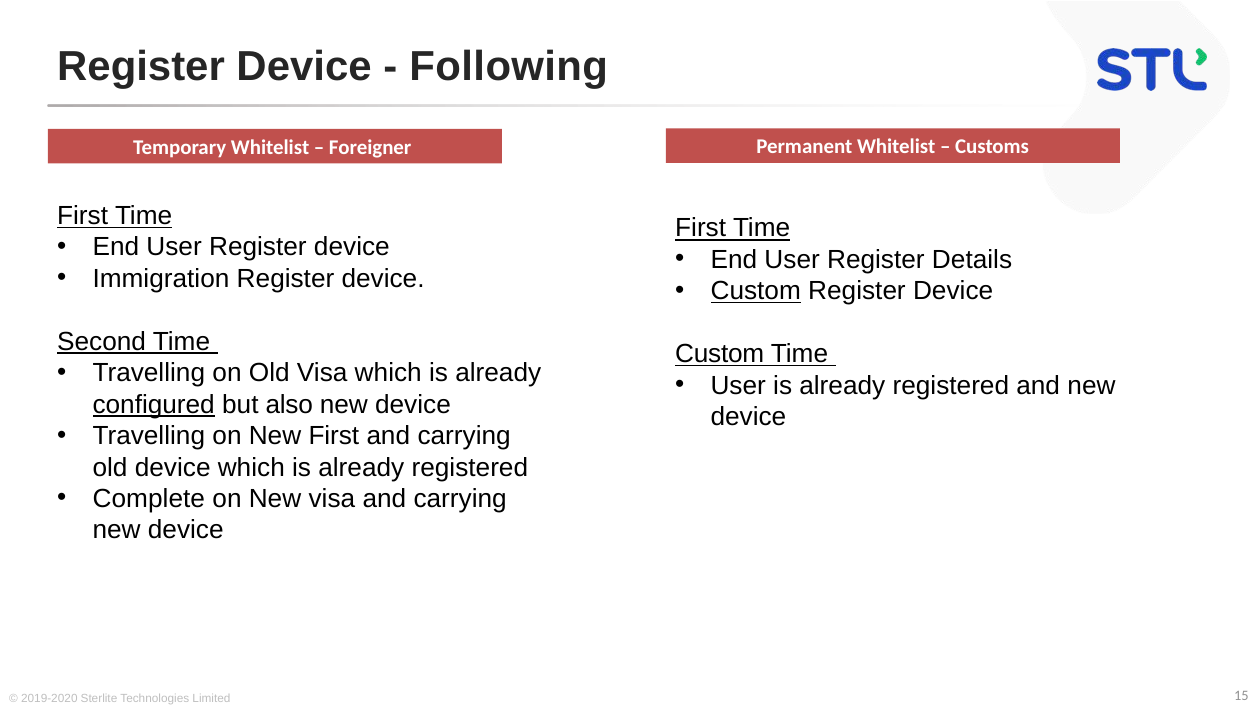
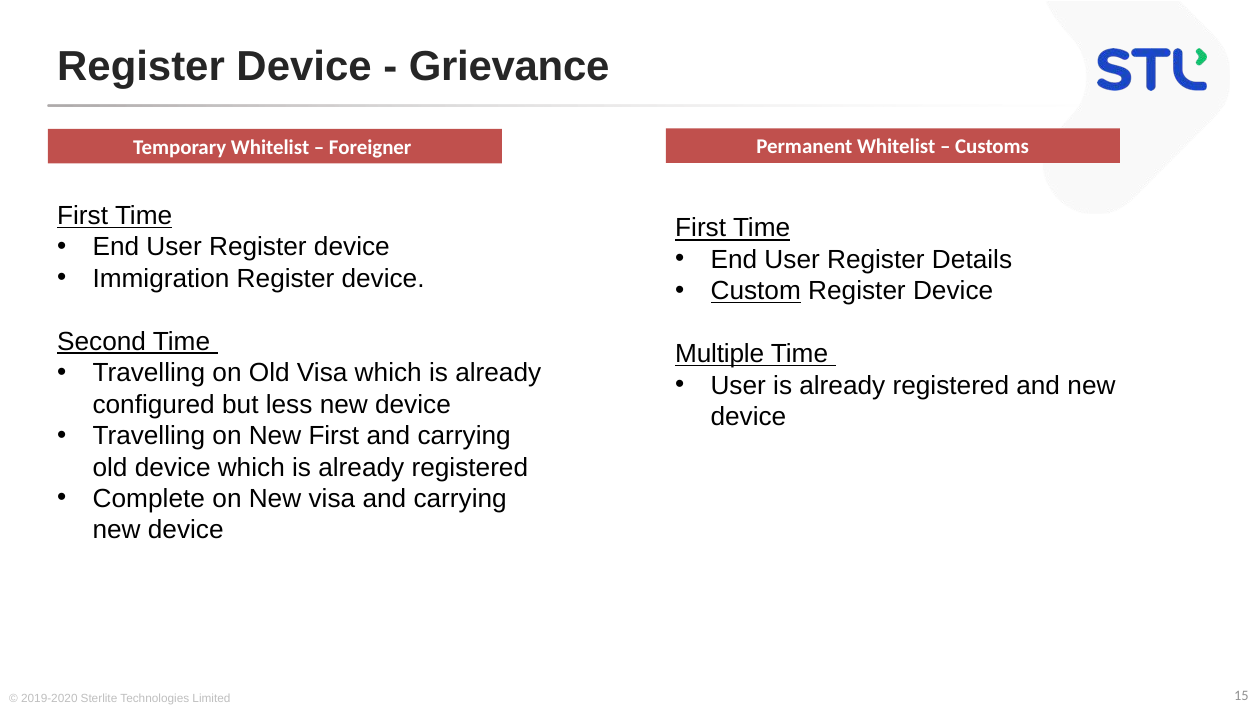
Following: Following -> Grievance (509, 66)
Custom: Custom -> Multiple (720, 354)
configured underline: present -> none (154, 405)
also: also -> less (289, 405)
